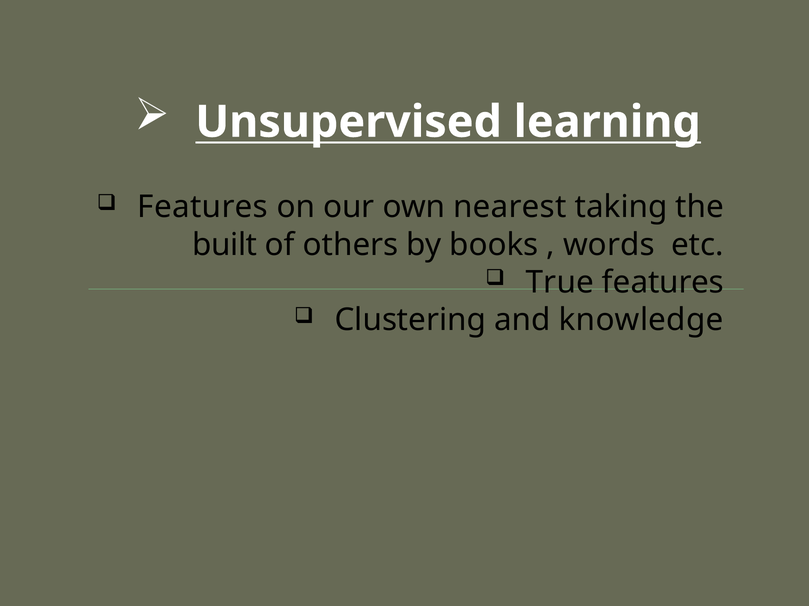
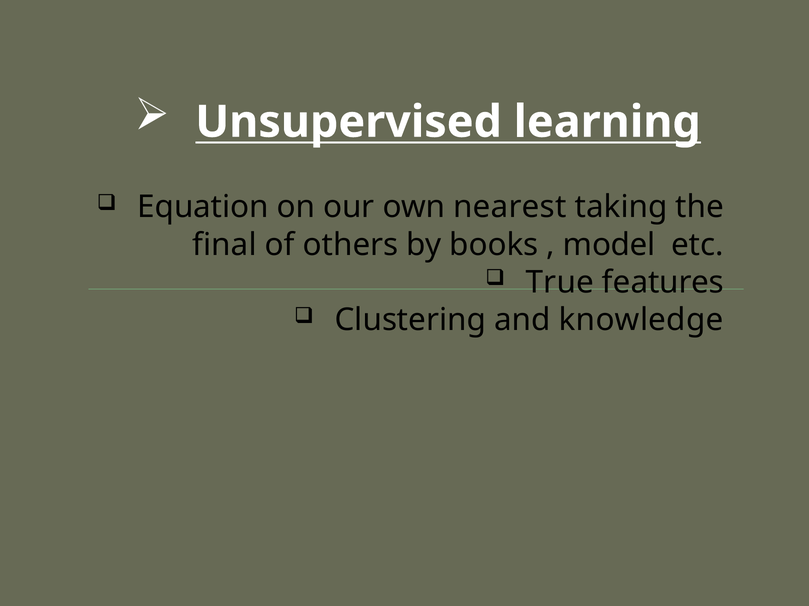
Features: Features -> Equation (203, 207)
built: built -> final (224, 245)
words: words -> model (609, 245)
